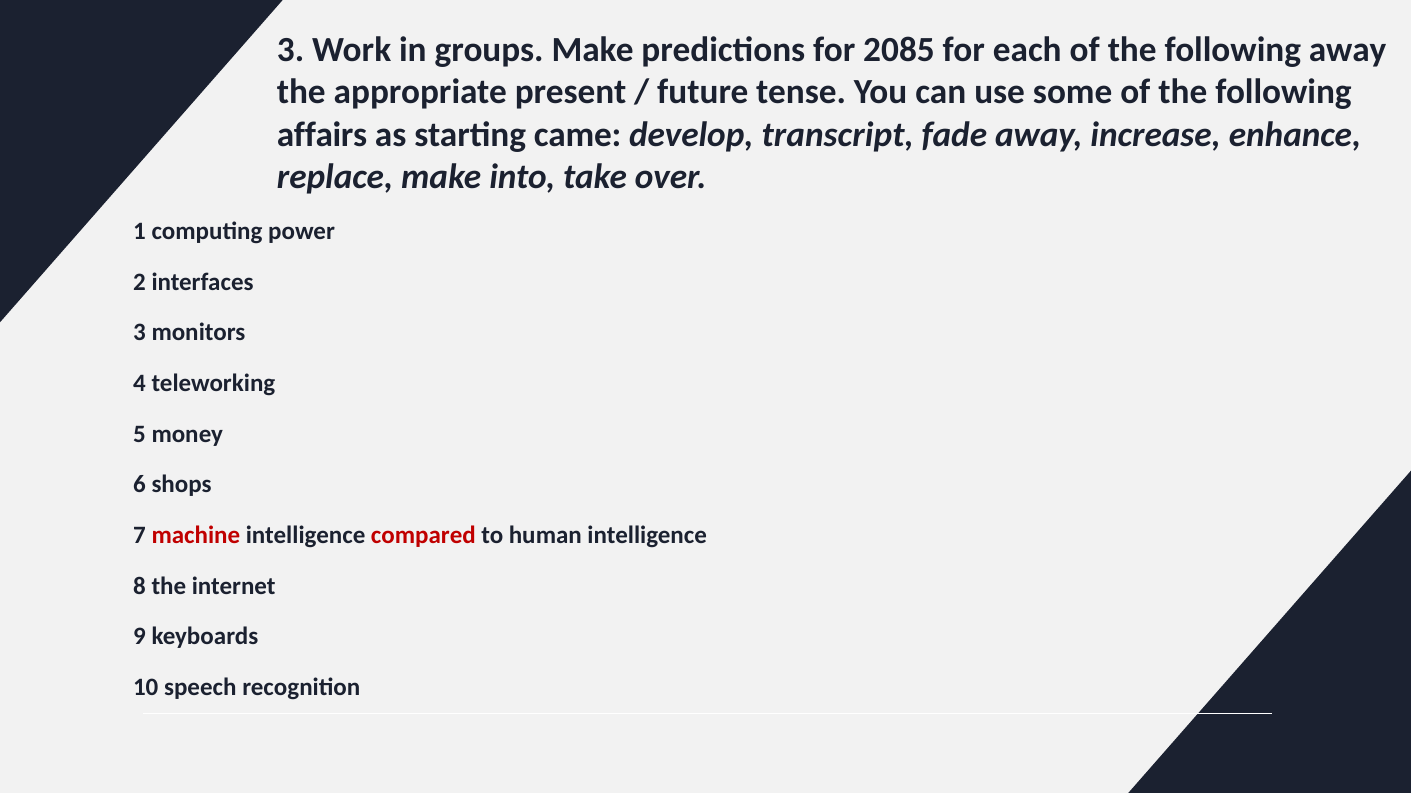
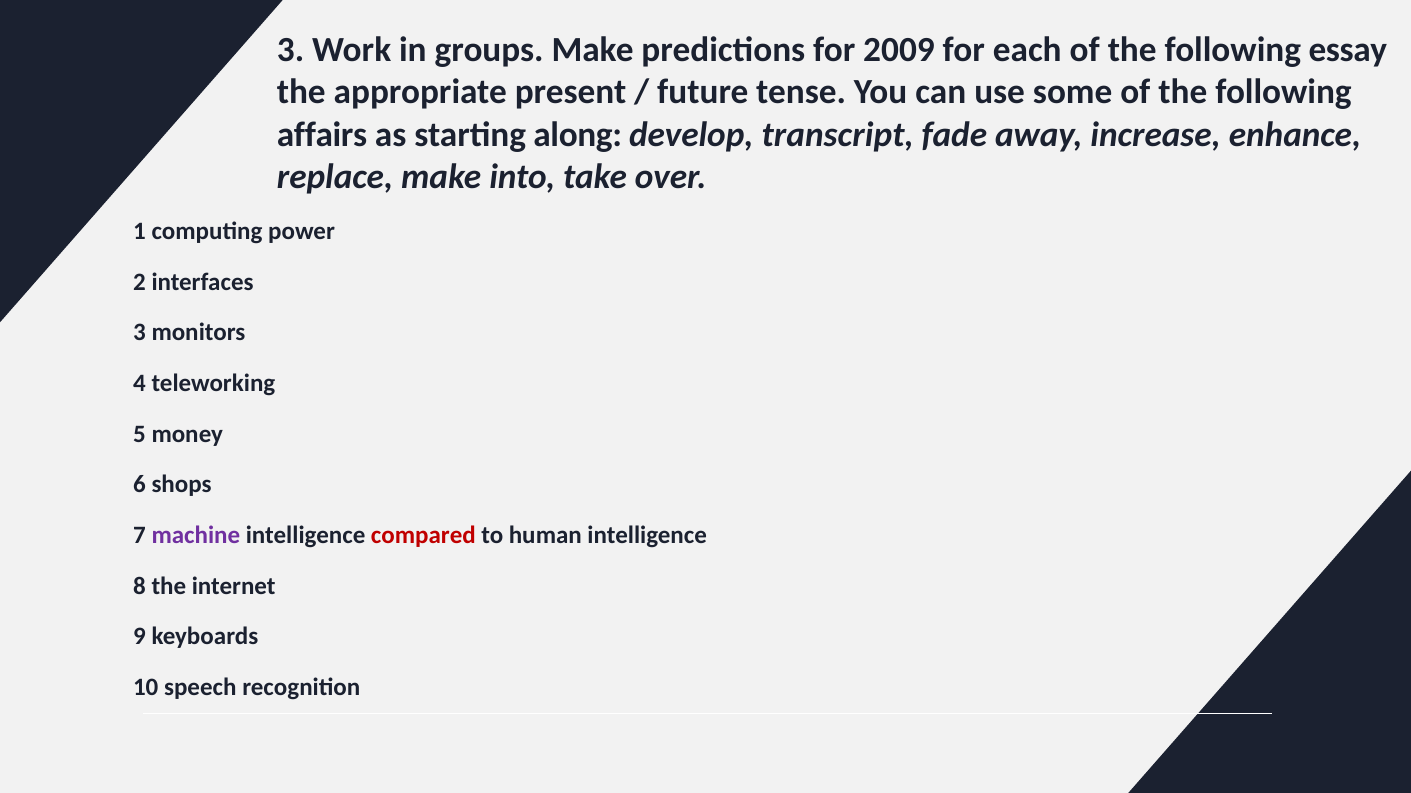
2085: 2085 -> 2009 (899, 50)
following away: away -> essay (1348, 50)
came: came -> along (578, 135)
machine colour: red -> purple (196, 536)
